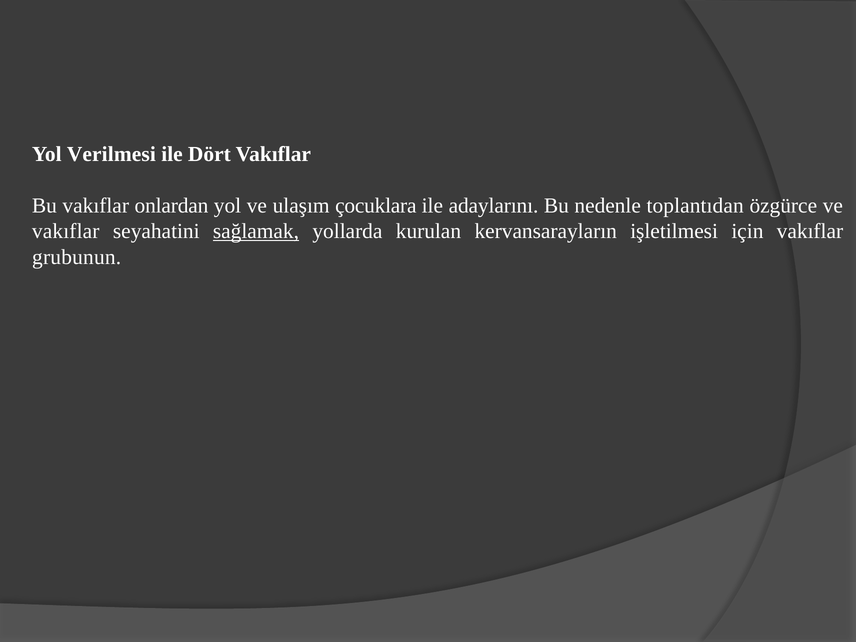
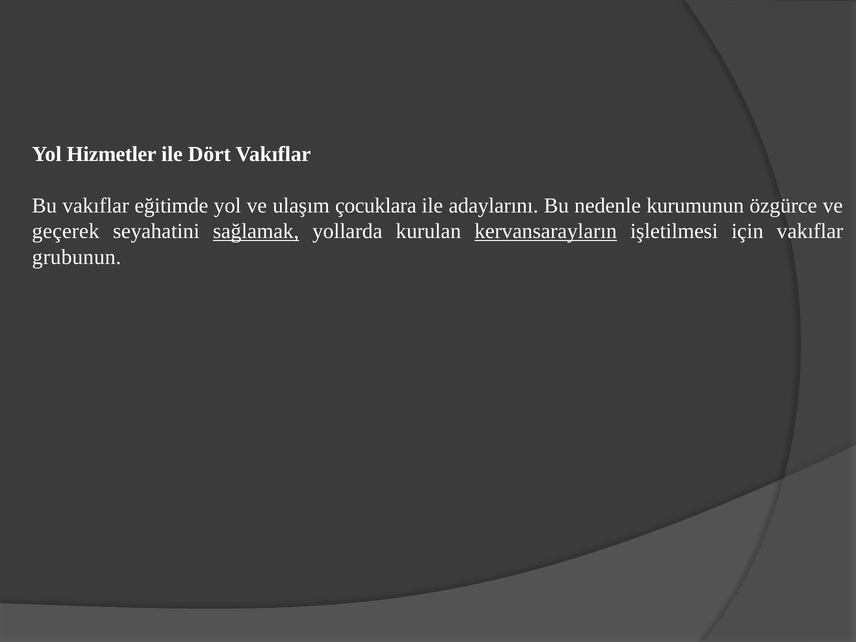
Verilmesi: Verilmesi -> Hizmetler (112, 154)
onlardan: onlardan -> eğitimde (171, 206)
toplantıdan: toplantıdan -> kurumunun (695, 206)
vakıflar: vakıflar -> geçerek (66, 231)
kervansarayların underline: none -> present (546, 231)
